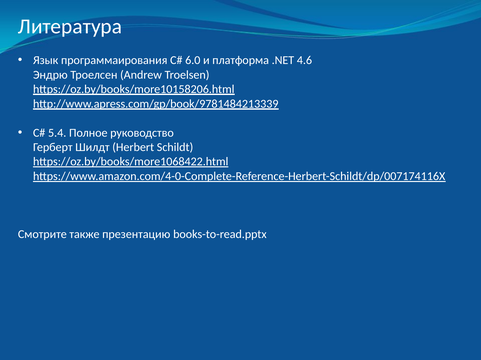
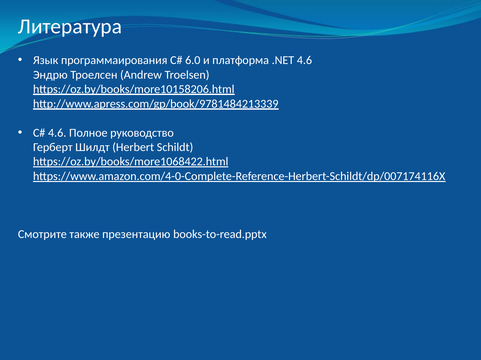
5.4: 5.4 -> 4.6 (57, 133)
